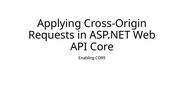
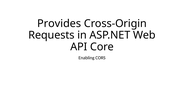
Applying: Applying -> Provides (59, 23)
